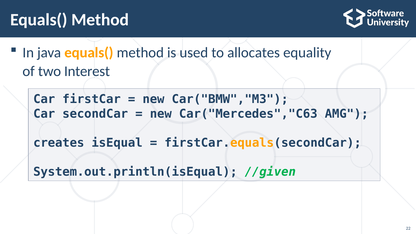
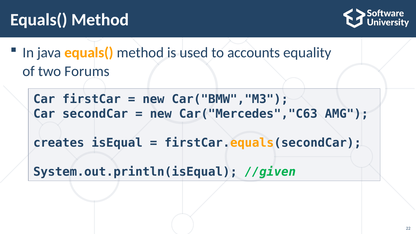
allocates: allocates -> accounts (254, 53)
Interest: Interest -> Forums (87, 71)
